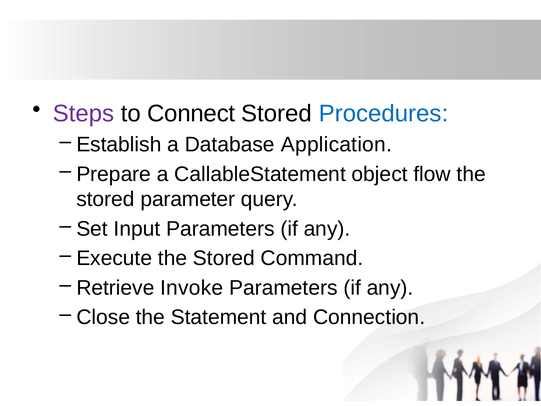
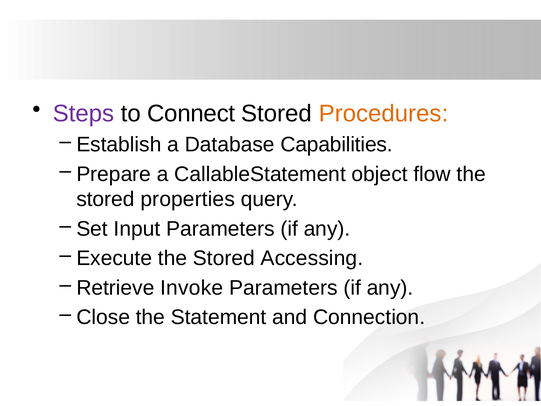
Procedures colour: blue -> orange (384, 113)
Application: Application -> Capabilities (337, 145)
parameter: parameter -> properties (188, 199)
Command: Command -> Accessing (312, 258)
